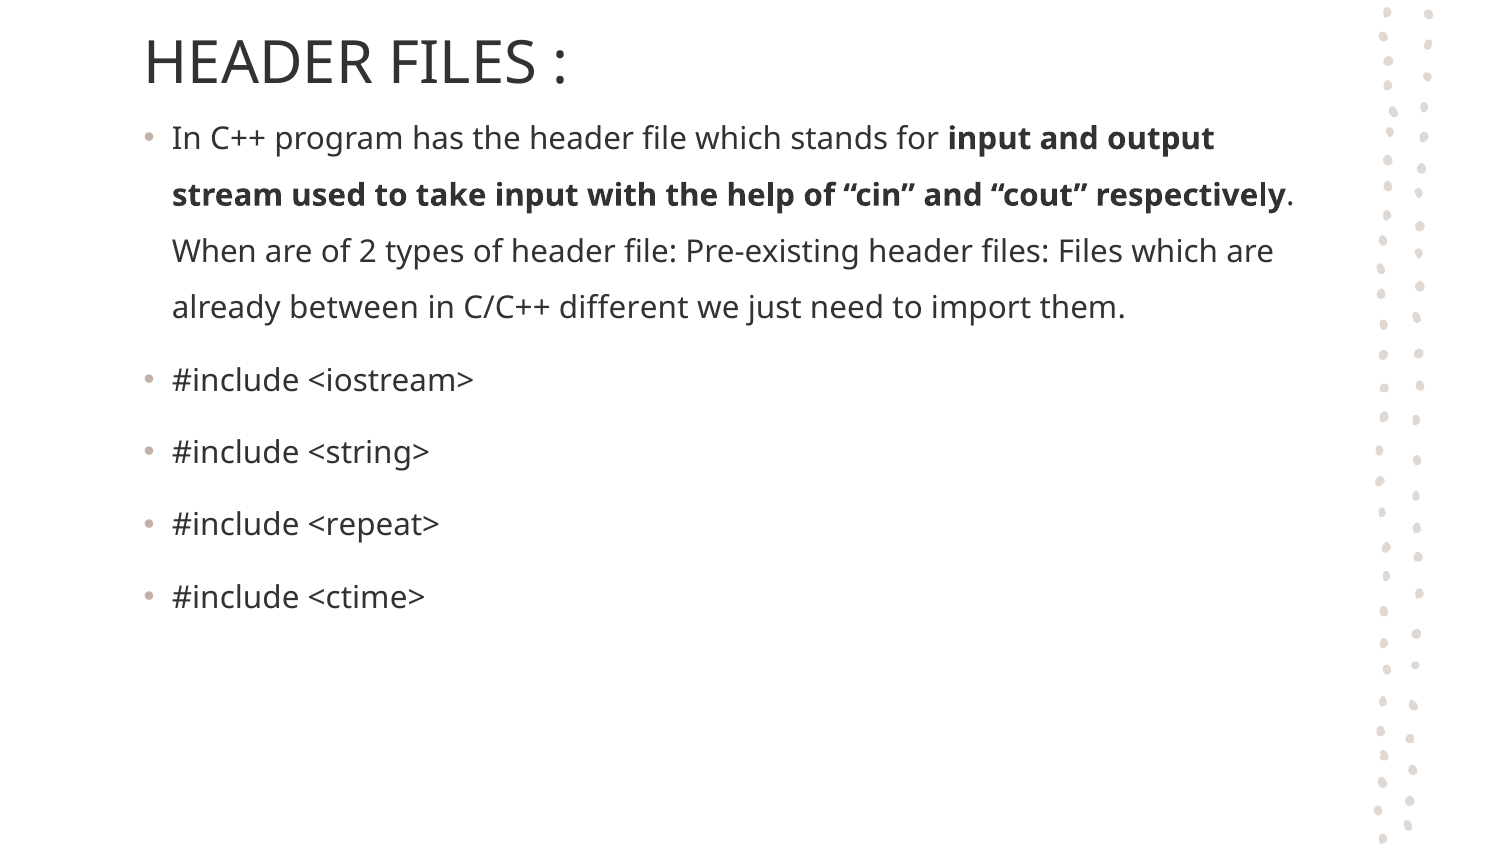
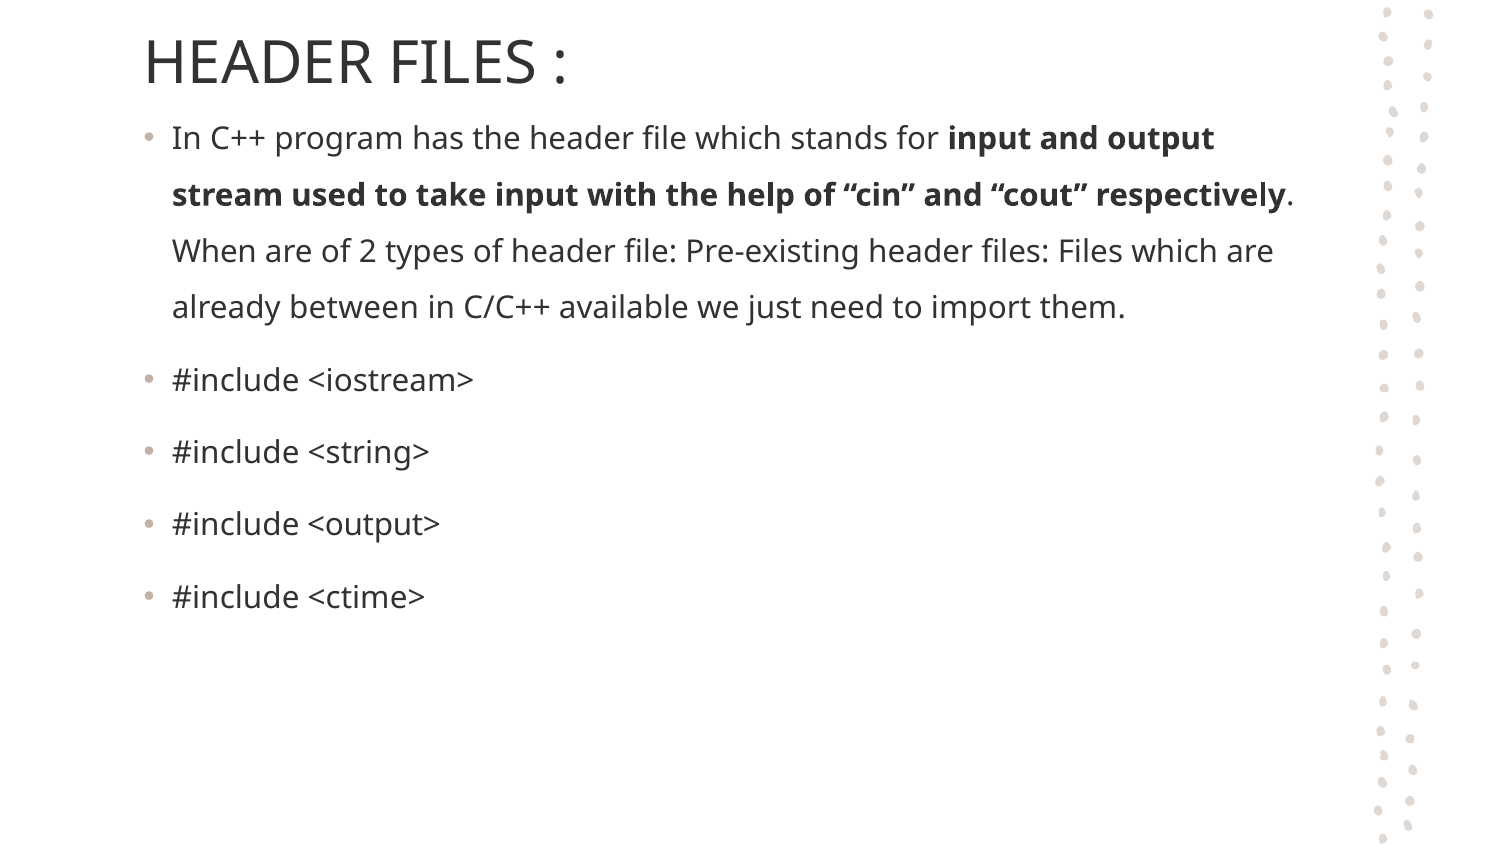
different: different -> available (624, 309)
<repeat>: <repeat> -> <output> (374, 526)
